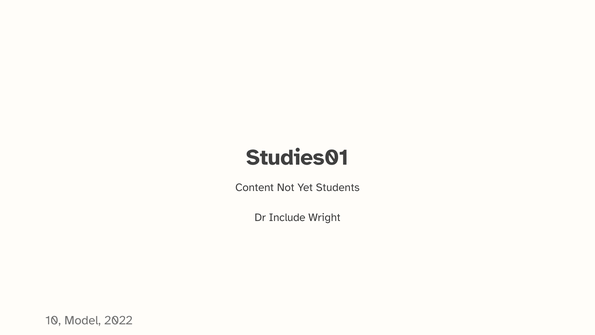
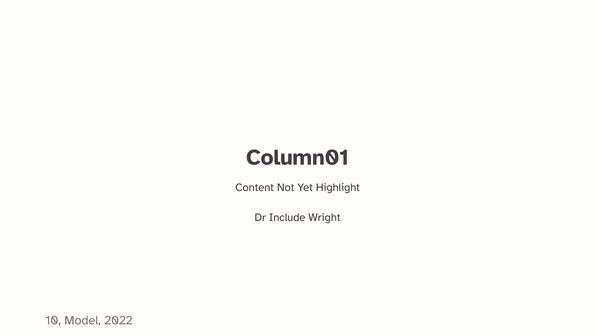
Studies01: Studies01 -> Column01 (298, 157)
Students: Students -> Highlight (338, 187)
